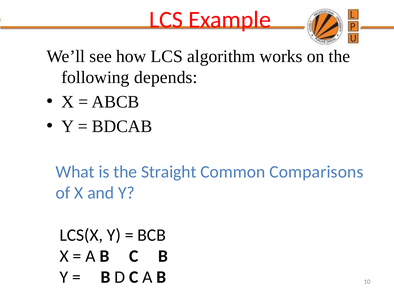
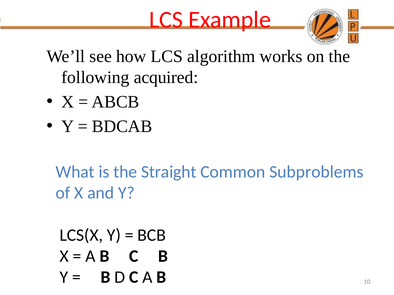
depends: depends -> acquired (166, 77)
Comparisons: Comparisons -> Subproblems (316, 172)
